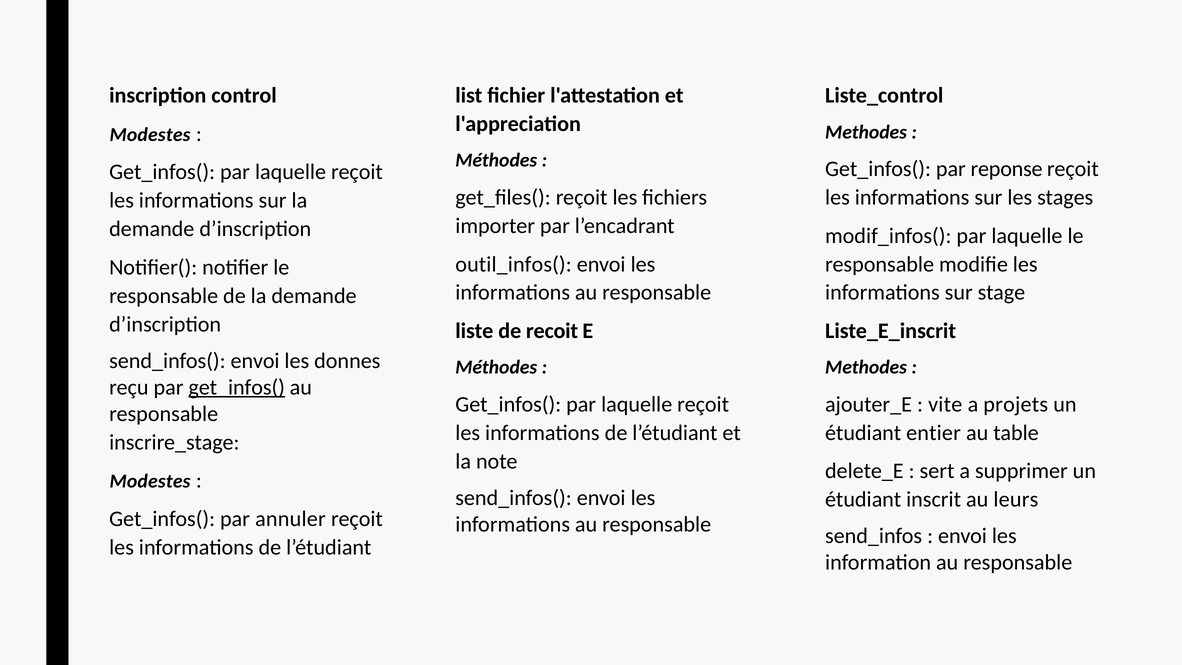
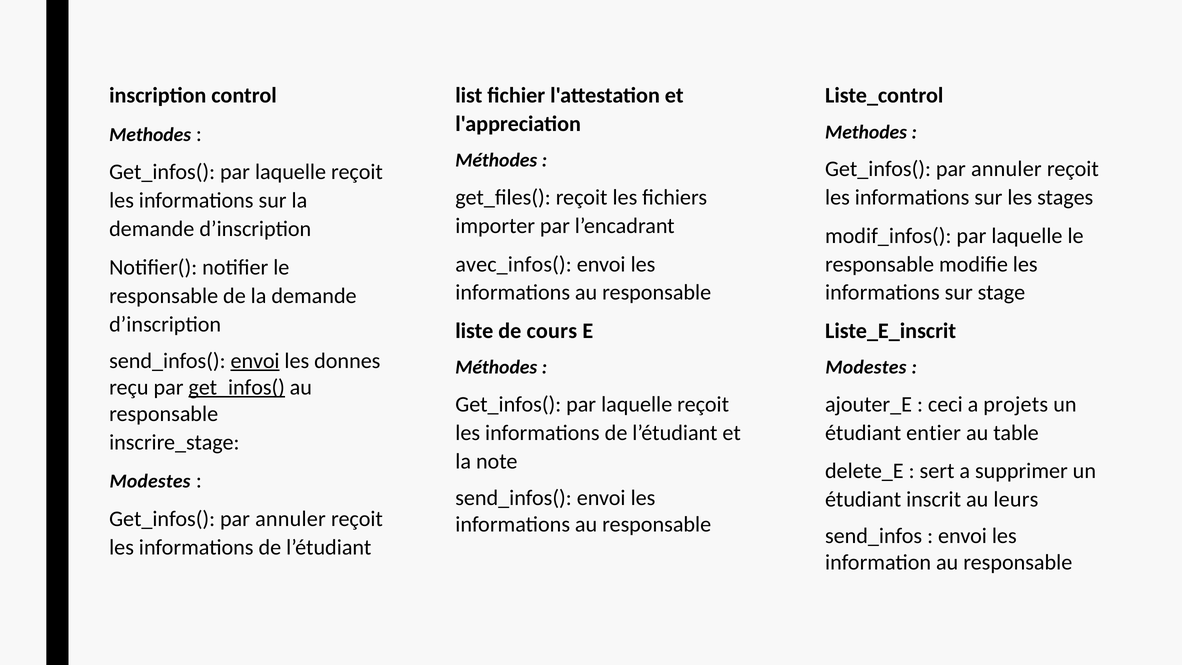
Modestes: Modestes -> Methodes (150, 135)
reponse: reponse -> annuler (1006, 169)
outil_infos(: outil_infos( -> avec_infos( (514, 264)
recoit: recoit -> cours (552, 331)
envoi underline: none -> present (255, 361)
Methodes: Methodes -> Modestes (866, 367)
vite: vite -> ceci (945, 404)
